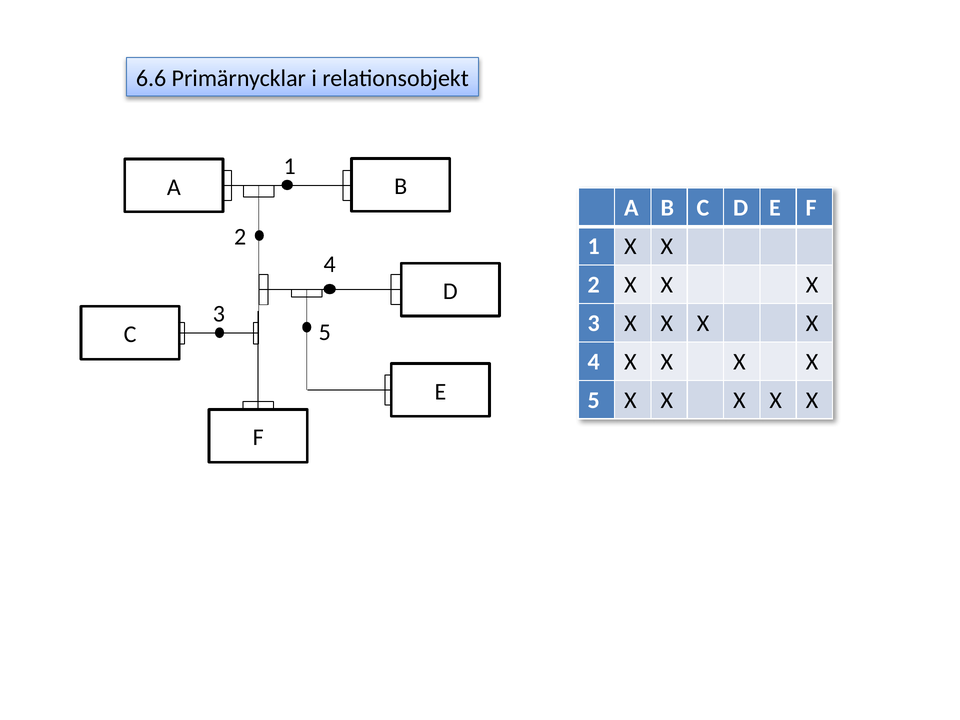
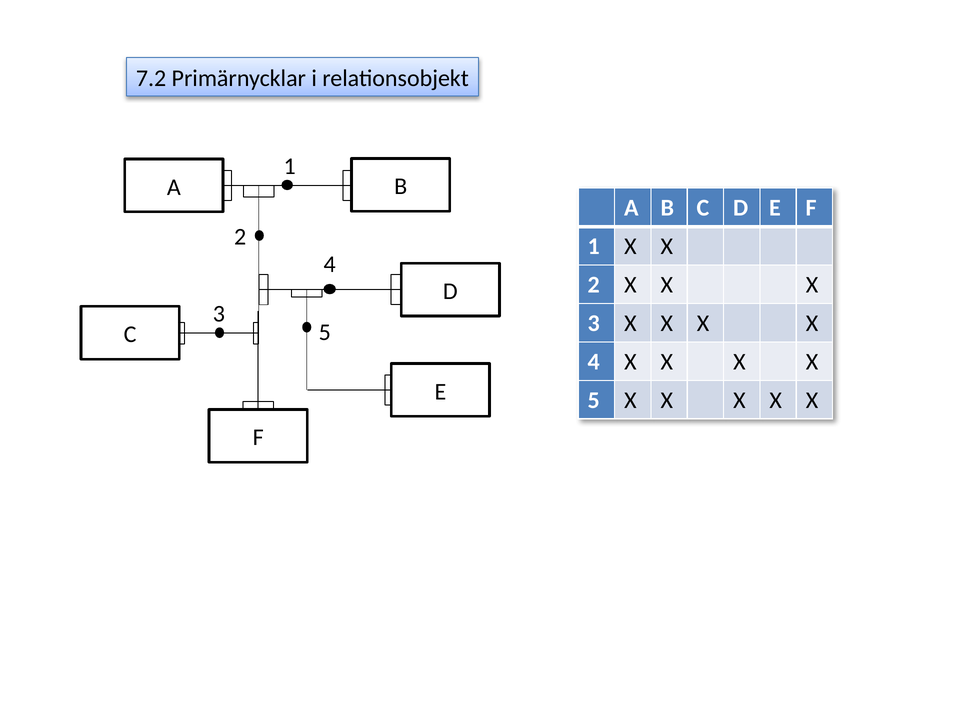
6.6: 6.6 -> 7.2 (151, 78)
